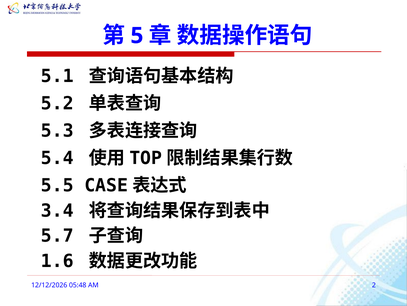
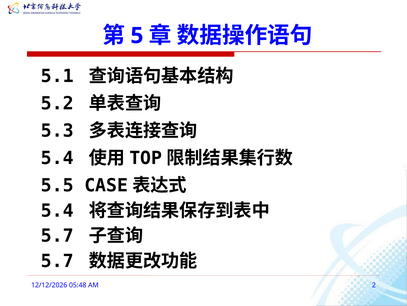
3.4: 3.4 -> 5.4 (57, 210)
1.6: 1.6 -> 5.7 (57, 260)
